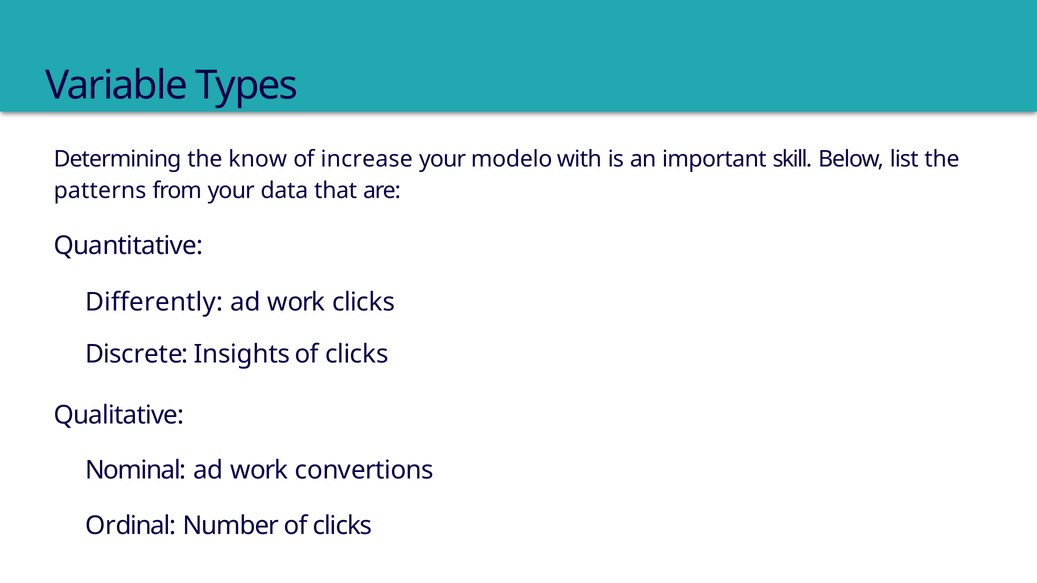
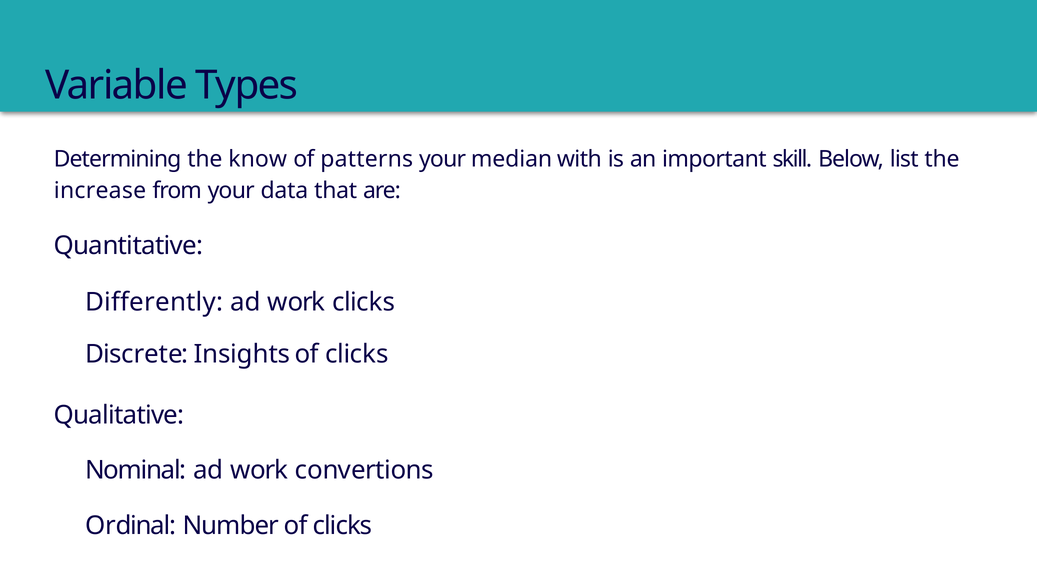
increase: increase -> patterns (367, 159)
modelo: modelo -> median (512, 159)
patterns: patterns -> increase (100, 191)
